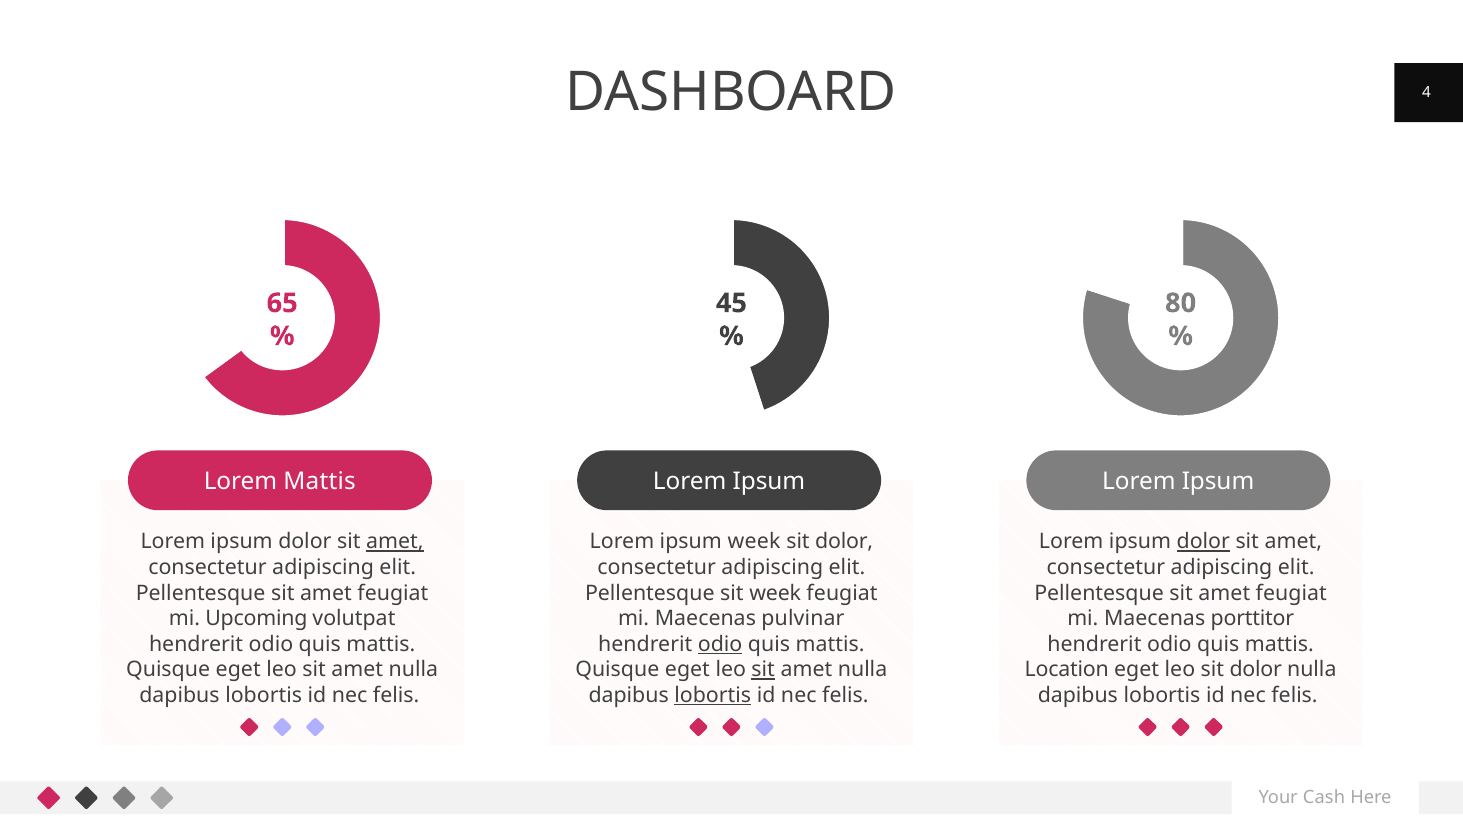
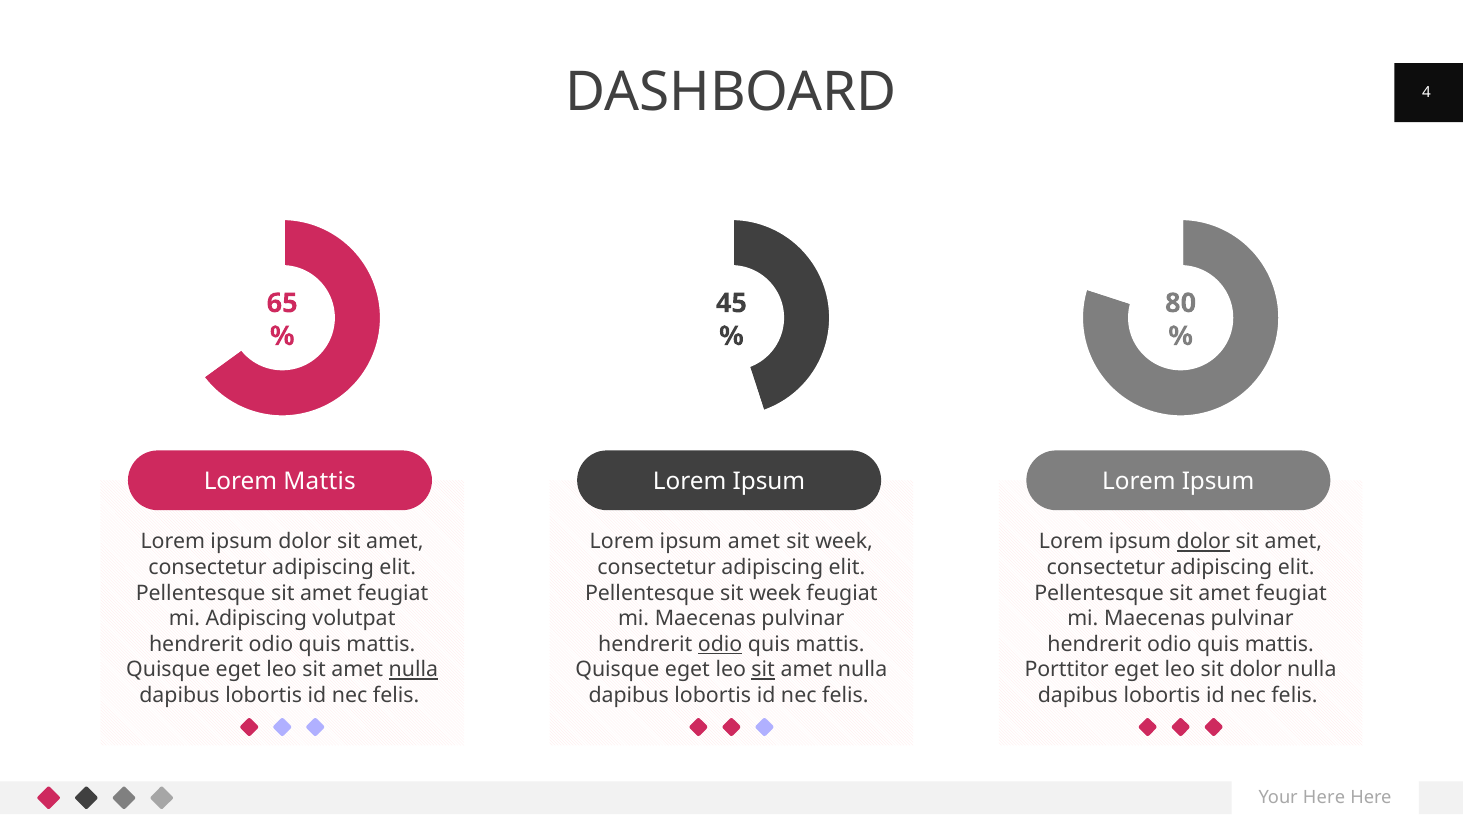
amet underline: present -> none (395, 542)
ipsum week: week -> amet (754, 542)
dolor: dolor -> week (844, 542)
mi Upcoming: Upcoming -> Adipiscing (256, 619)
porttitor: porttitor -> pulvinar (1252, 619)
nulla underline: none -> present (413, 670)
Location: Location -> Porttitor (1067, 670)
lobortis underline: present -> none (713, 695)
Your Cash: Cash -> Here (1324, 798)
